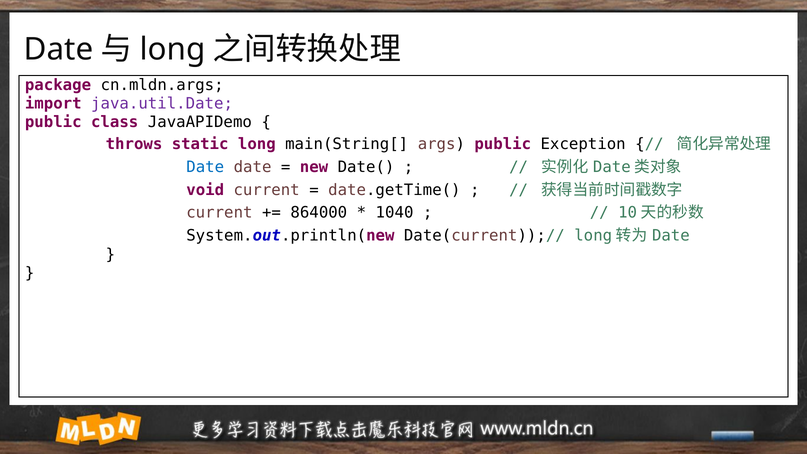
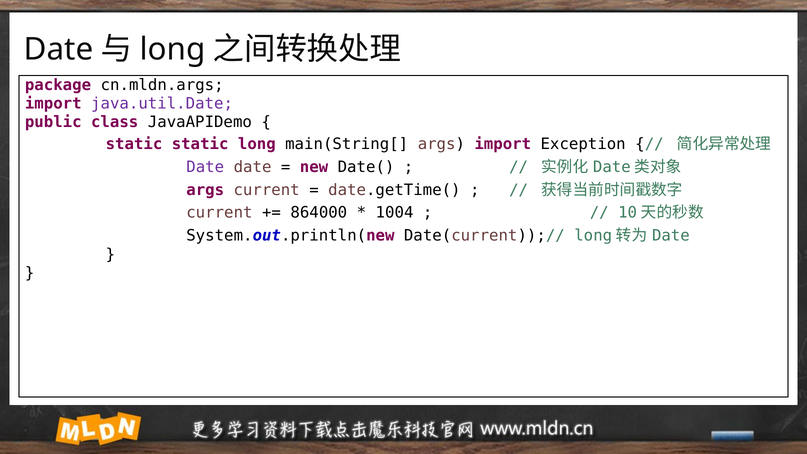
throws: throws -> static (134, 144)
args public: public -> import (503, 144)
Date colour: blue -> purple (205, 167)
void: void -> args (205, 190)
1040: 1040 -> 1004 (395, 213)
